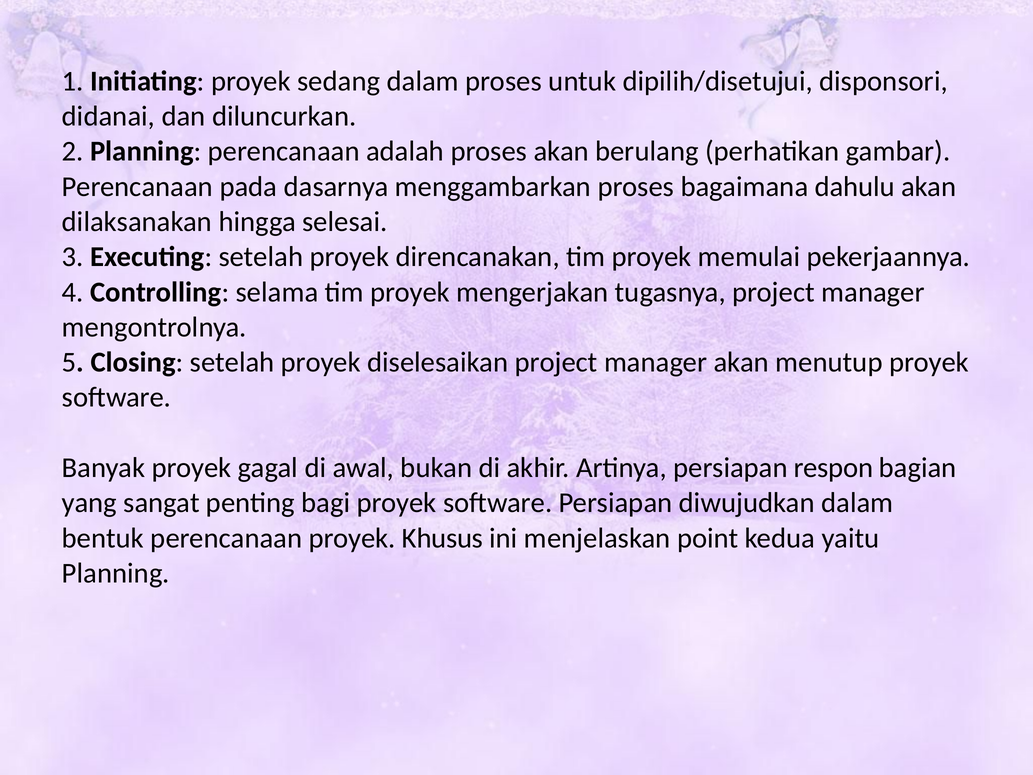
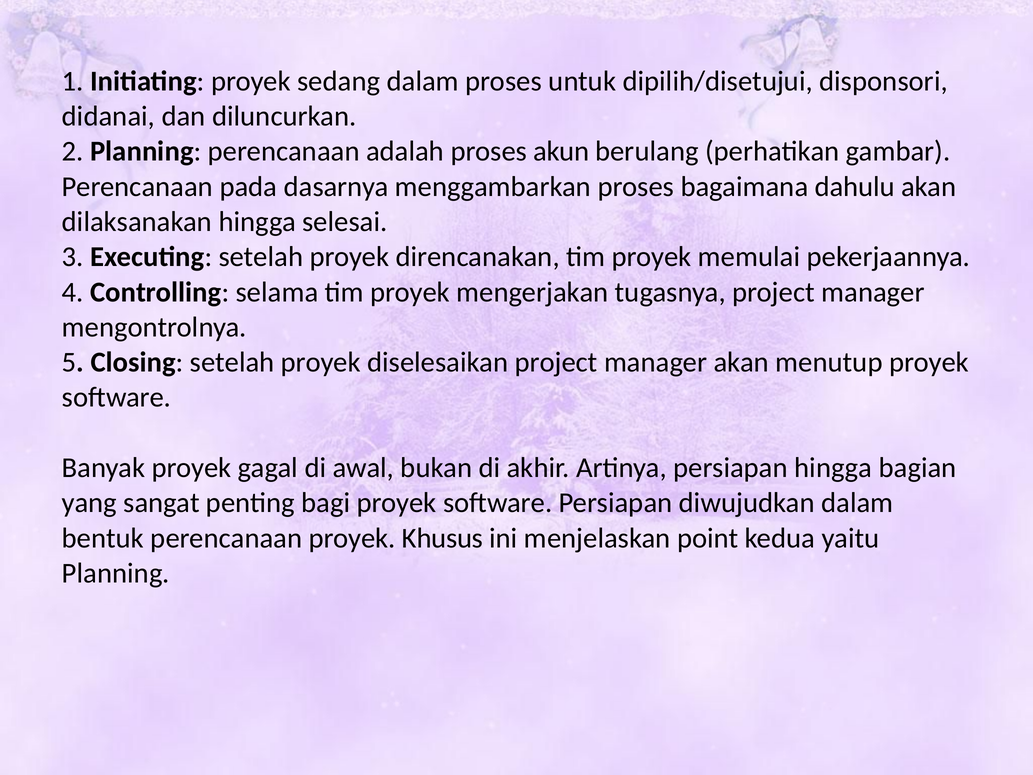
proses akan: akan -> akun (561, 151)
persiapan respon: respon -> hingga (833, 468)
